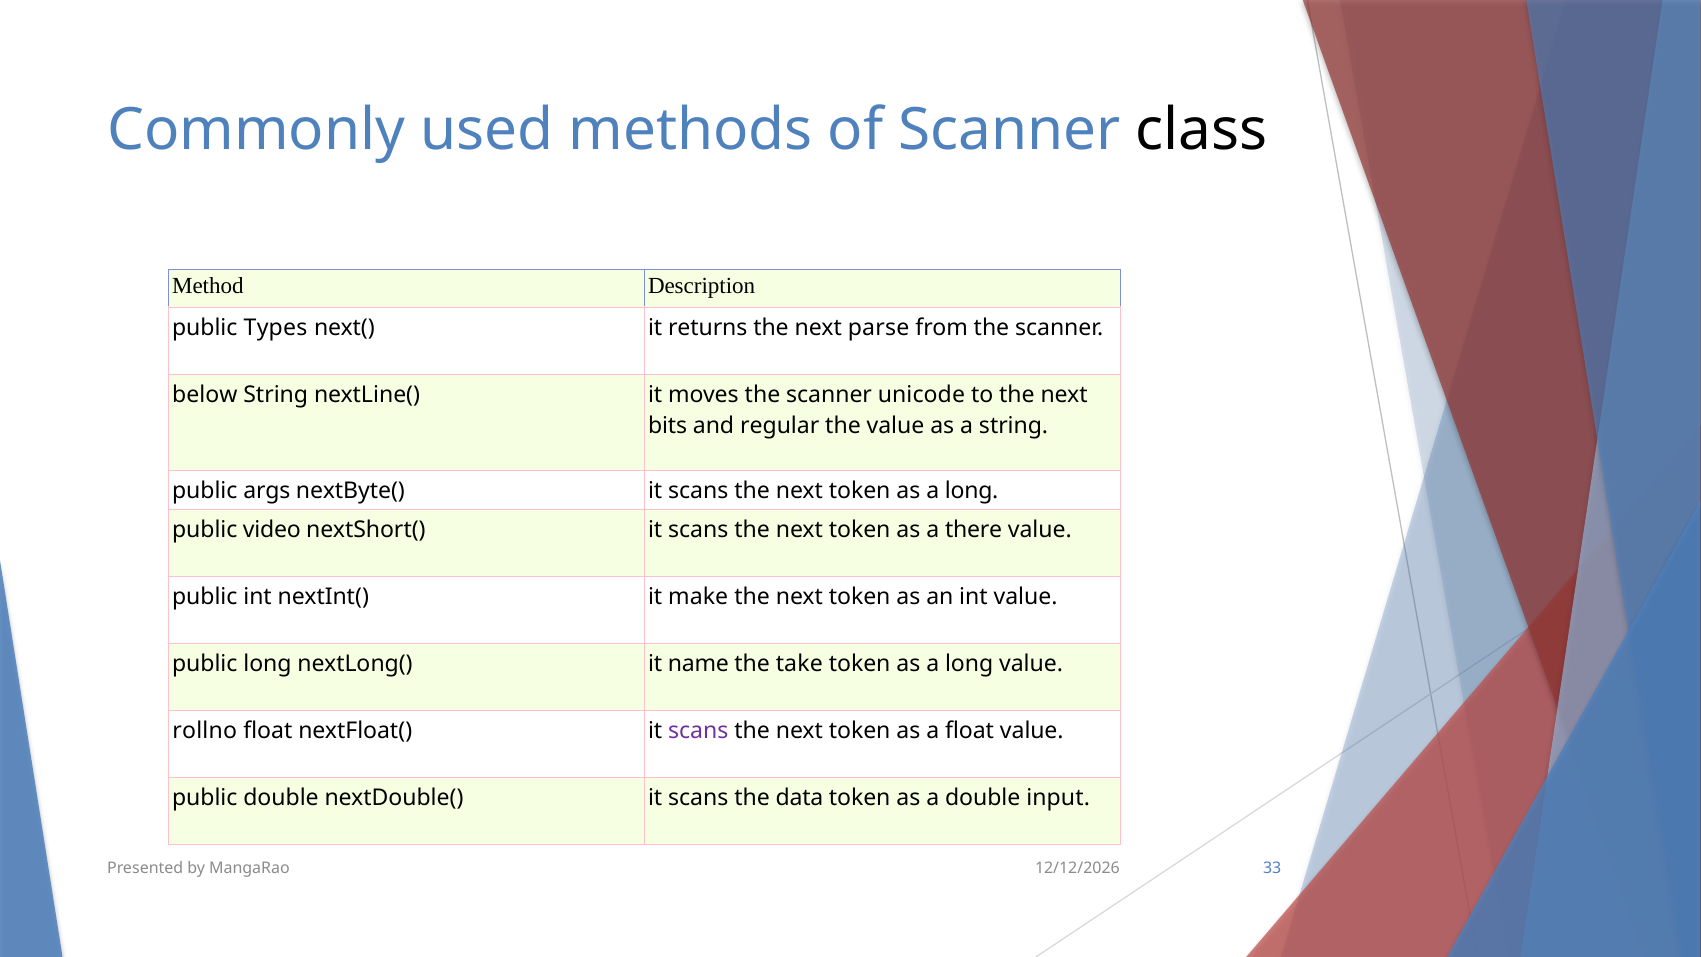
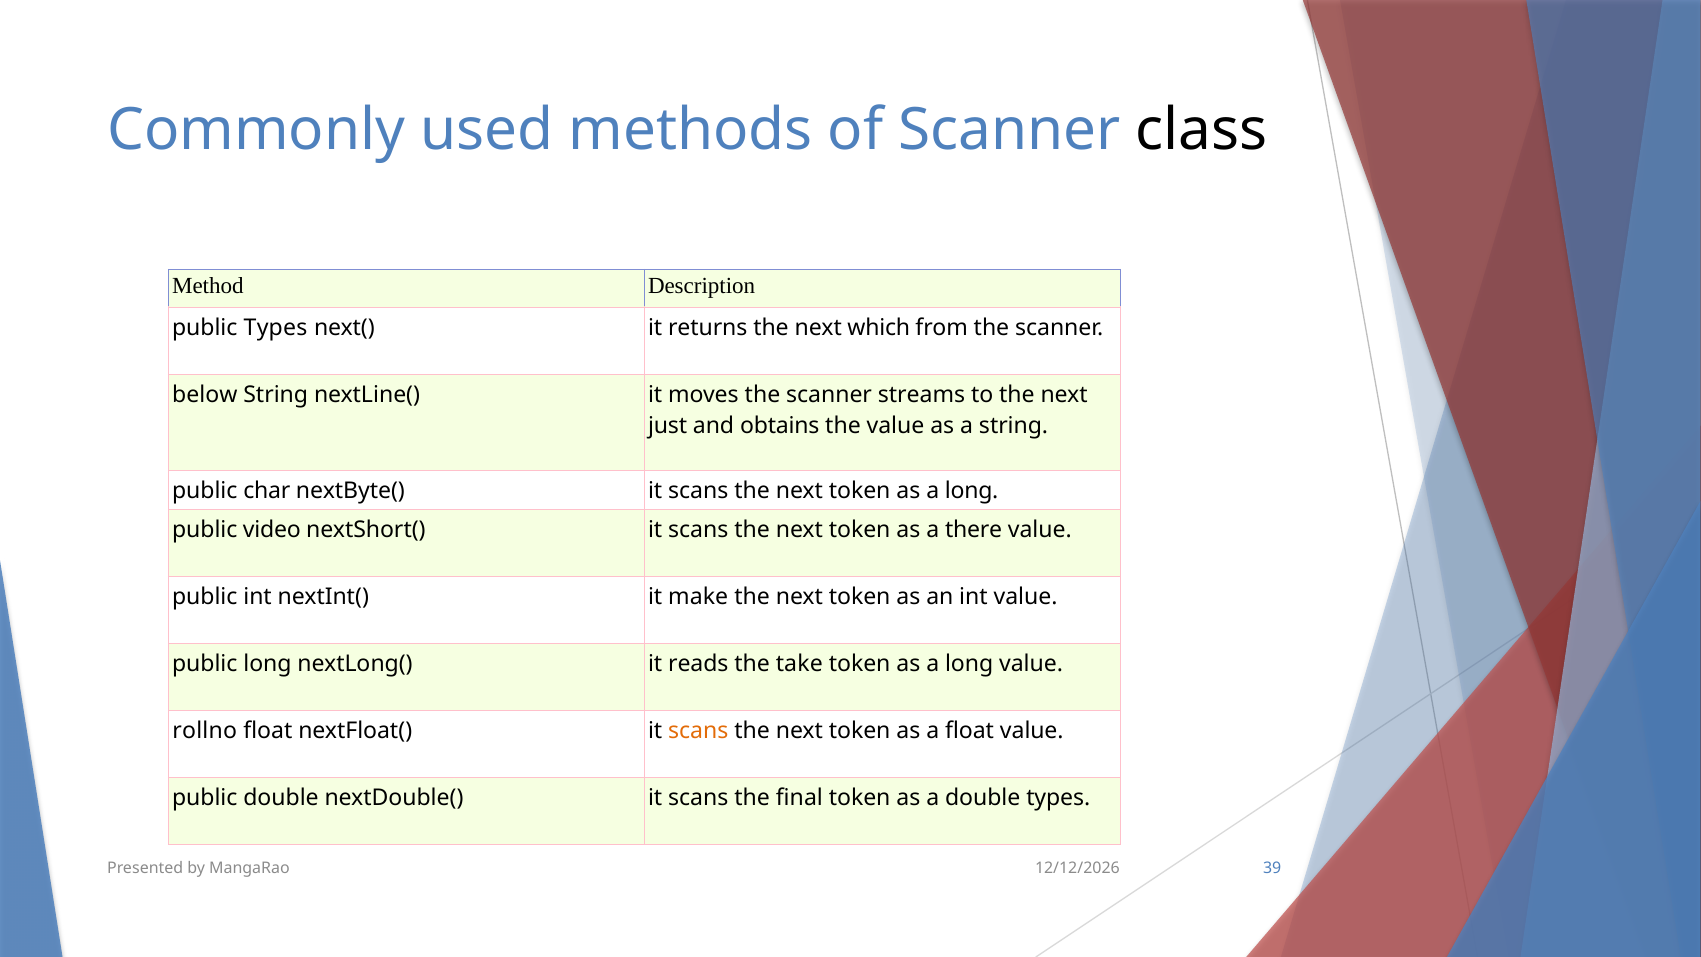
parse: parse -> which (879, 328)
unicode: unicode -> streams (921, 395)
bits: bits -> just (668, 426)
regular: regular -> obtains (780, 426)
args: args -> char (267, 491)
name: name -> reads (698, 664)
scans colour: purple -> orange (698, 731)
data: data -> final (799, 798)
double input: input -> types (1058, 798)
33: 33 -> 39 (1272, 868)
